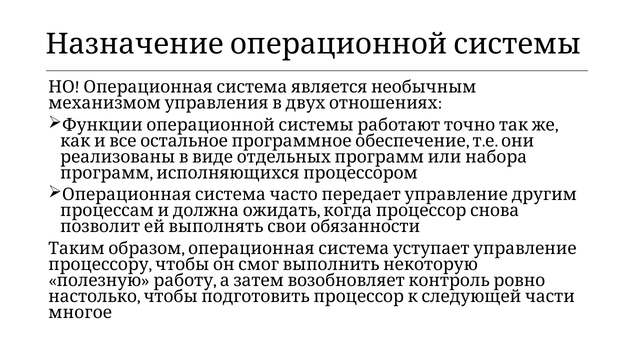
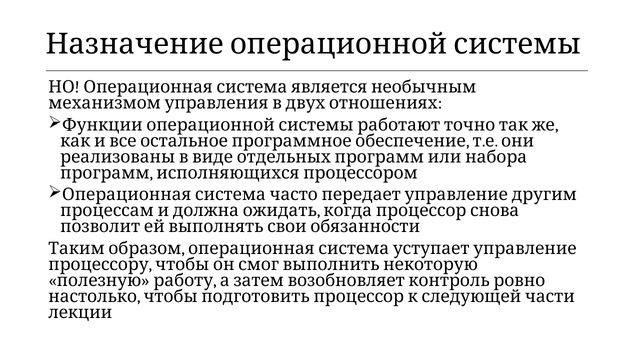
многое: многое -> лекции (80, 313)
